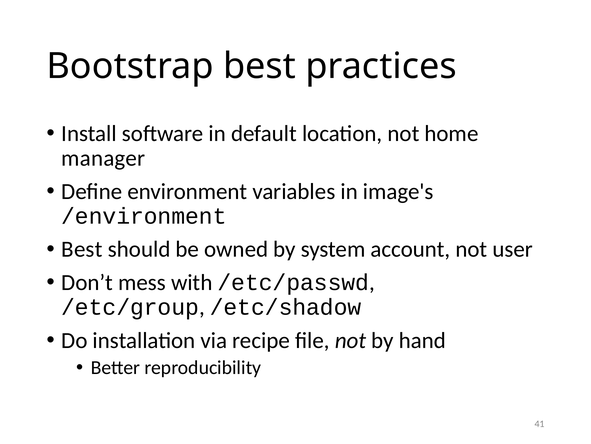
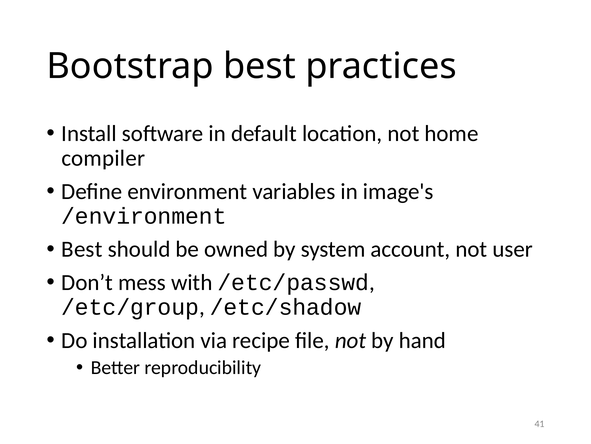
manager: manager -> compiler (103, 158)
